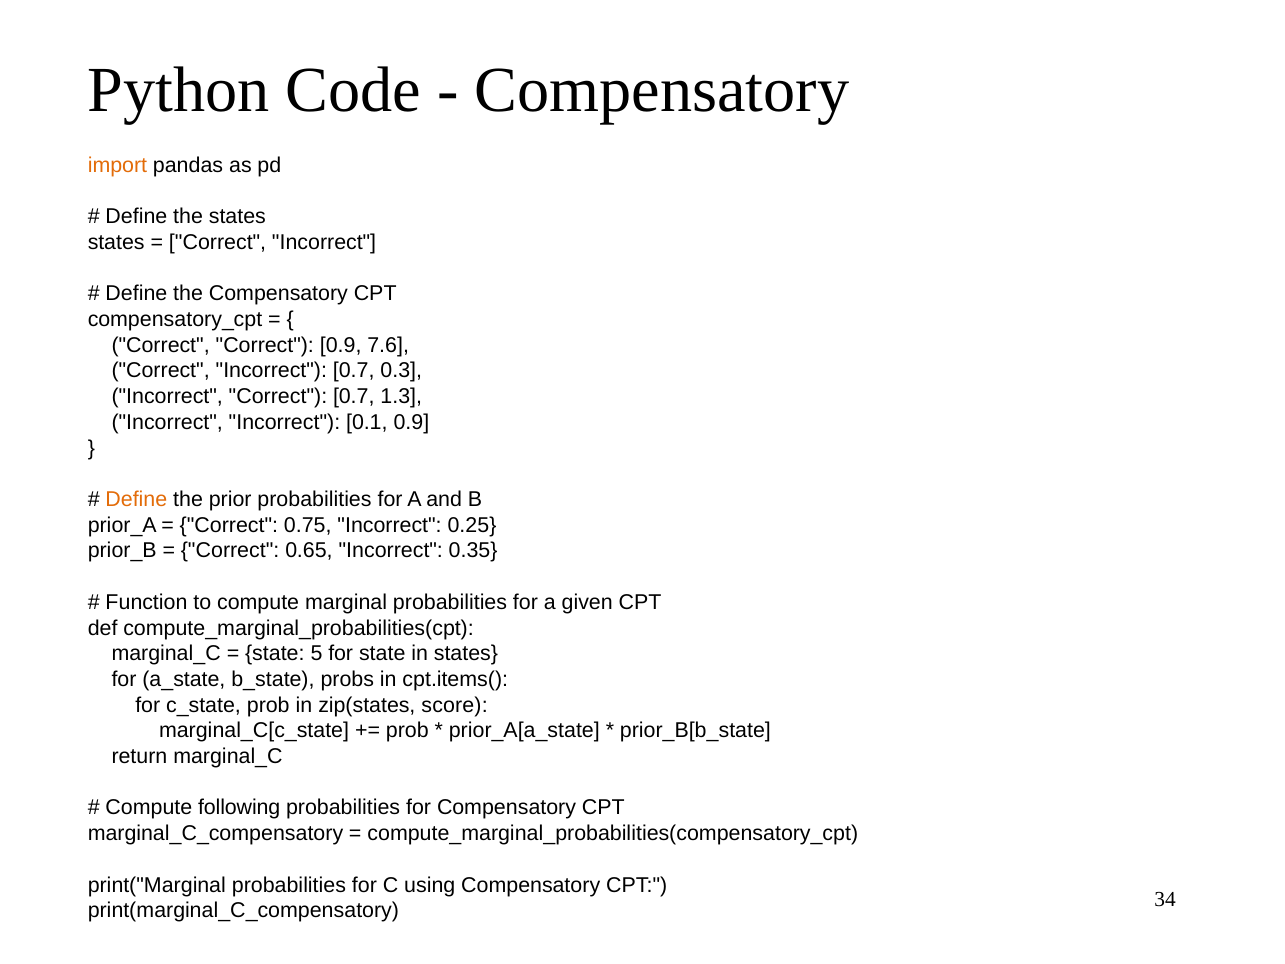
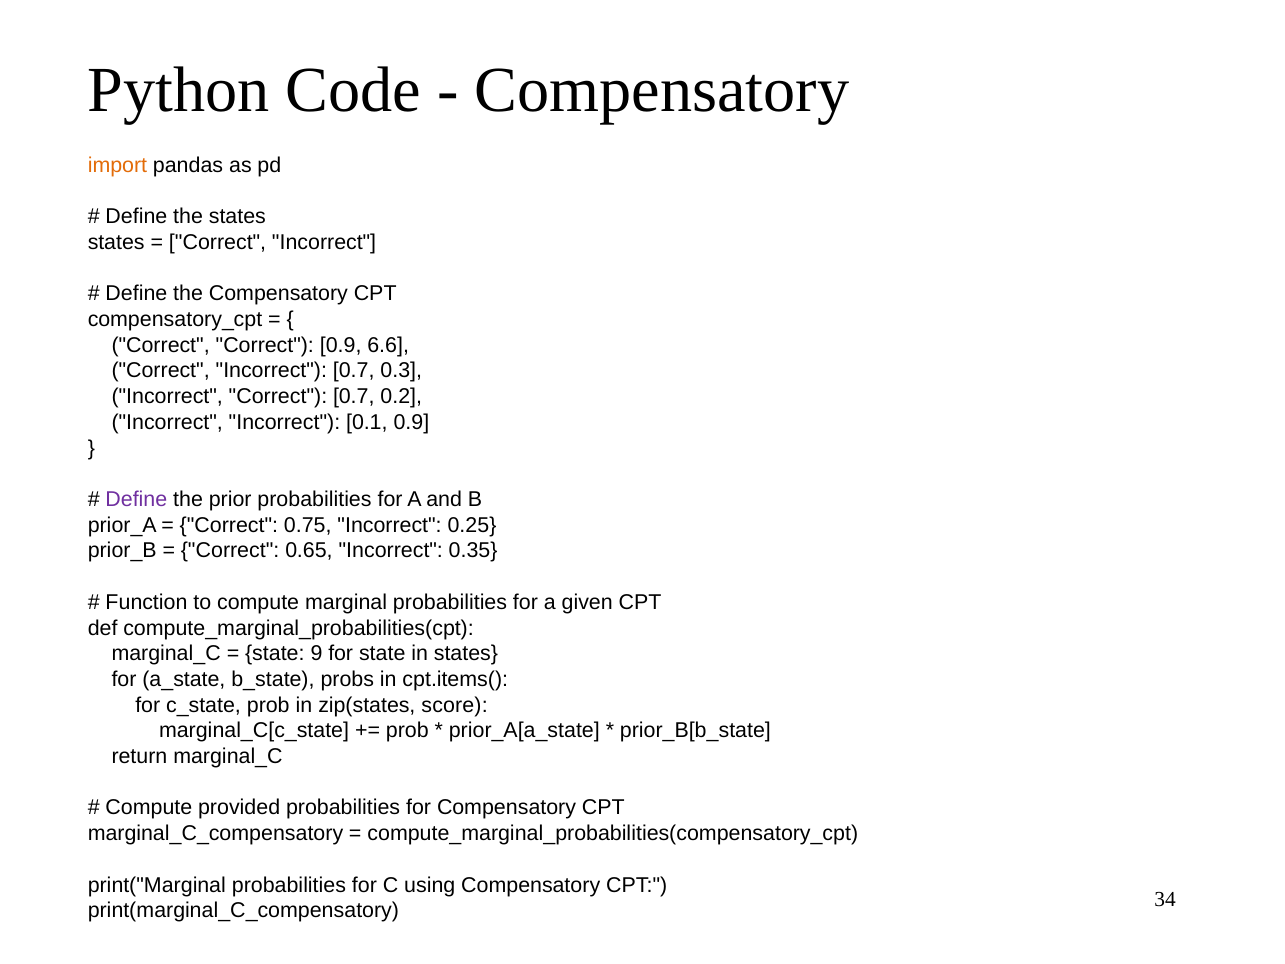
7.6: 7.6 -> 6.6 (388, 345)
1.3: 1.3 -> 0.2 (401, 396)
Define colour: orange -> purple (136, 499)
5: 5 -> 9 (316, 653)
following: following -> provided (239, 808)
